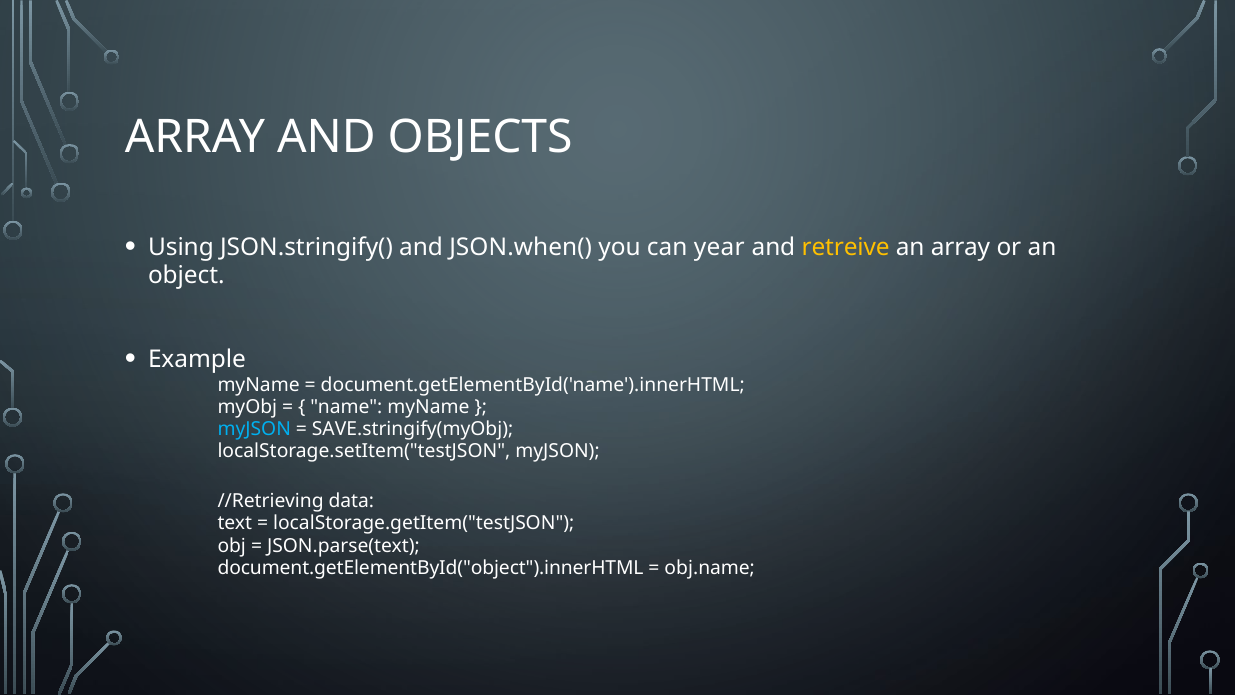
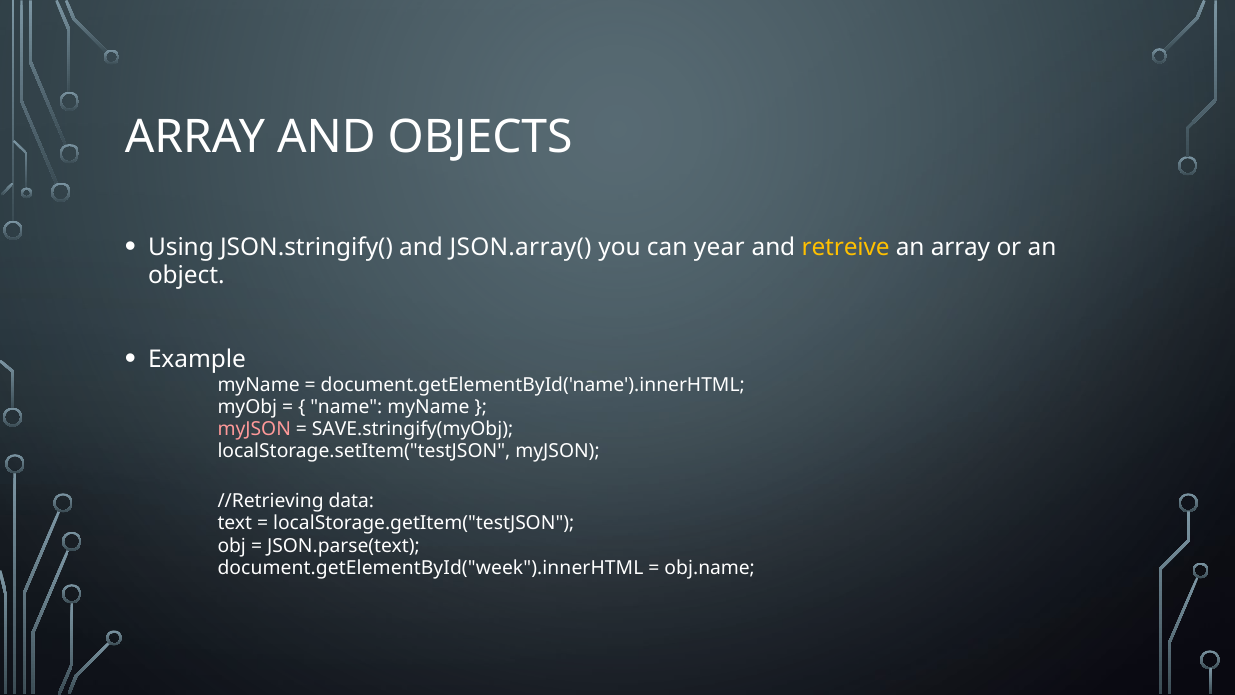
JSON.when(: JSON.when( -> JSON.array( (521, 248)
myJSON colour: light blue -> pink (254, 429)
document.getElementById("object").innerHTML: document.getElementById("object").innerHTML -> document.getElementById("week").innerHTML (430, 568)
